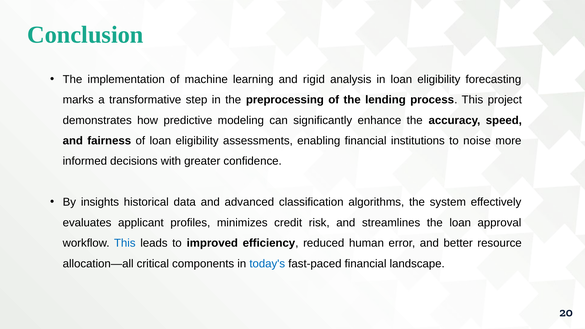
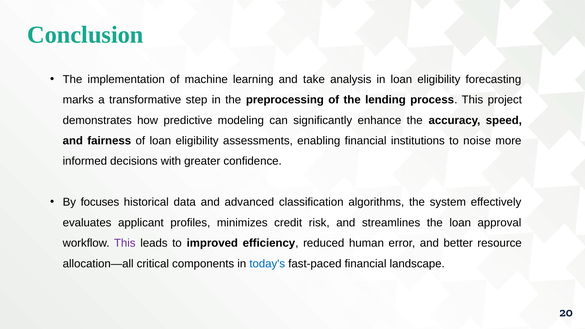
rigid: rigid -> take (314, 79)
insights: insights -> focuses (100, 202)
This colour: blue -> purple (125, 243)
